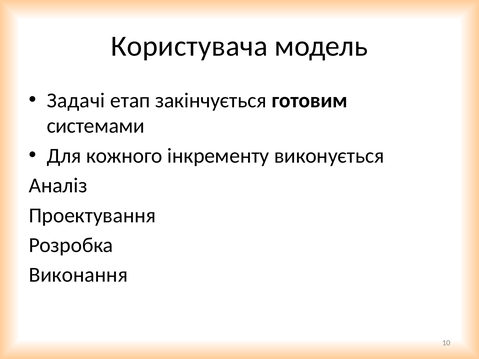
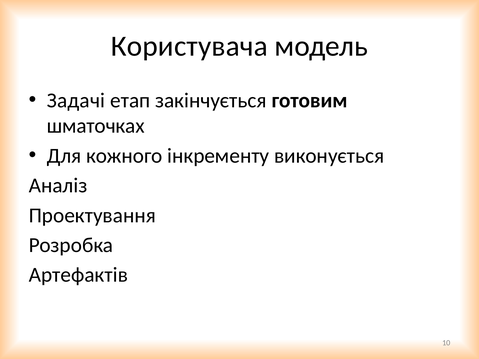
системами: системами -> шматочках (96, 126)
Виконання: Виконання -> Артефактів (78, 275)
